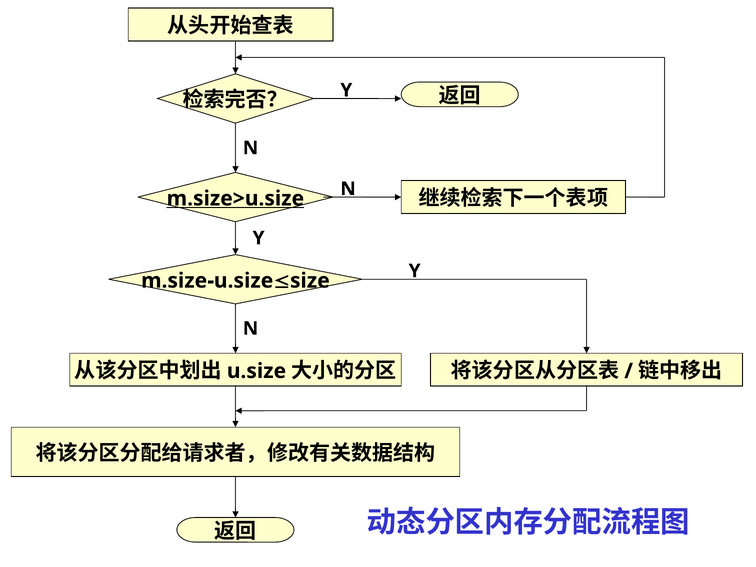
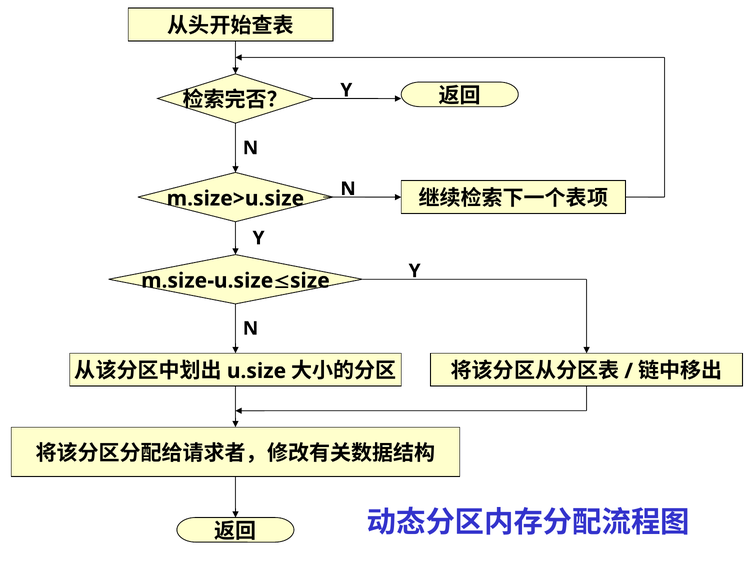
m.size>u.size underline: present -> none (235, 199)
